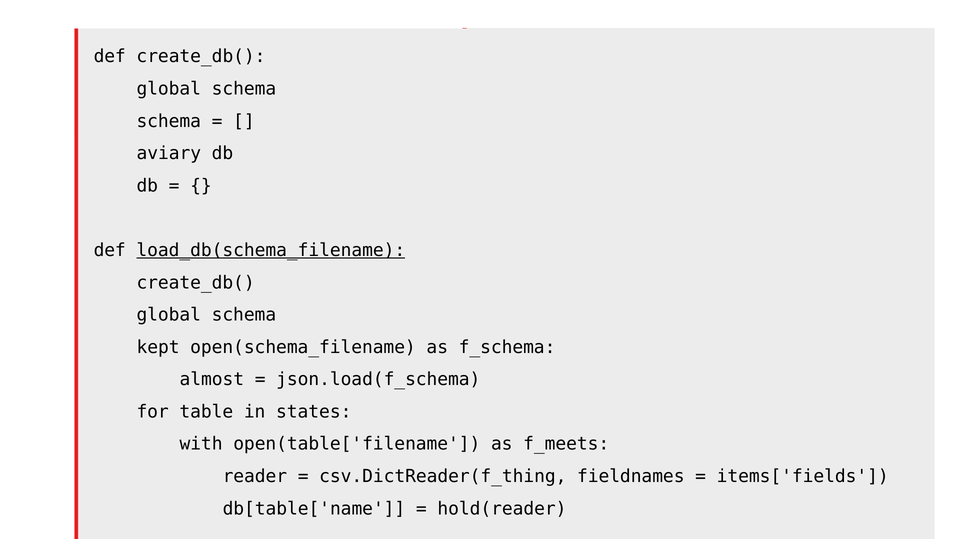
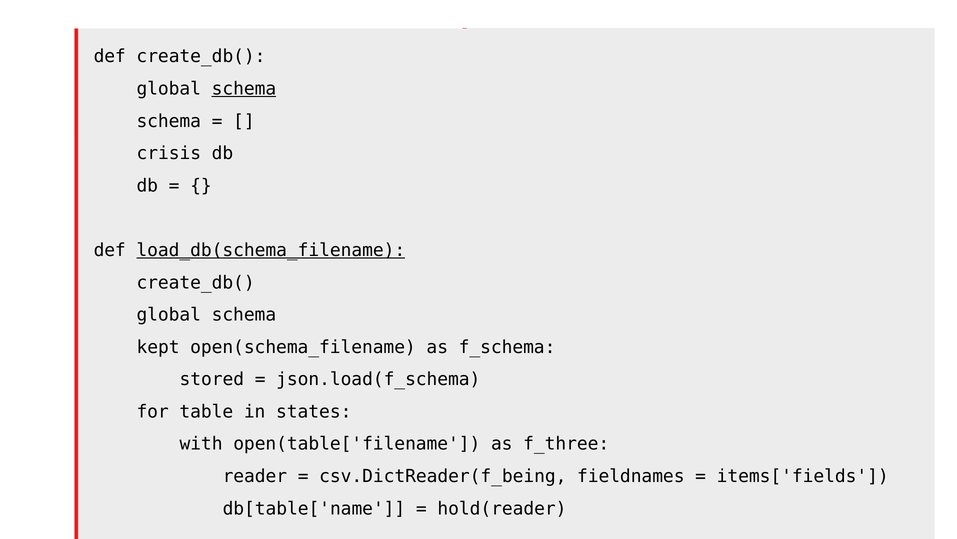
schema underline: none -> present (244, 89)
aviary: aviary -> crisis (169, 153)
almost: almost -> stored (212, 379)
f_meets: f_meets -> f_three (566, 443)
csv.DictReader(f_thing: csv.DictReader(f_thing -> csv.DictReader(f_being (443, 476)
